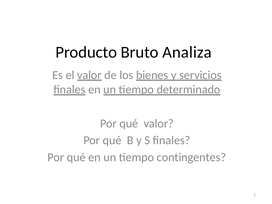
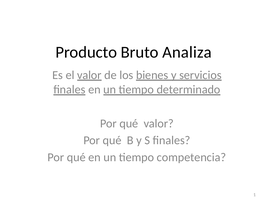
contingentes: contingentes -> competencia (191, 157)
